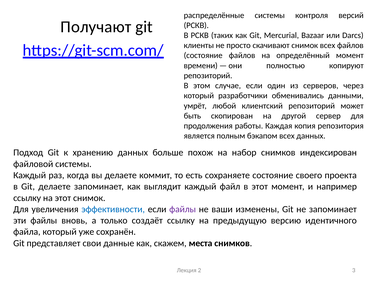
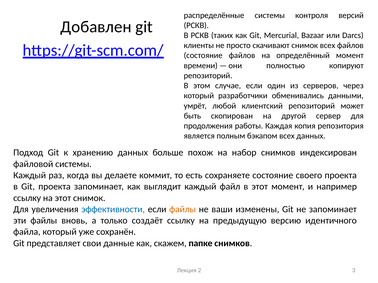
Получают: Получают -> Добавлен (96, 27)
Git делаете: делаете -> проекта (54, 187)
файлы colour: purple -> orange (183, 210)
места: места -> папке (201, 244)
